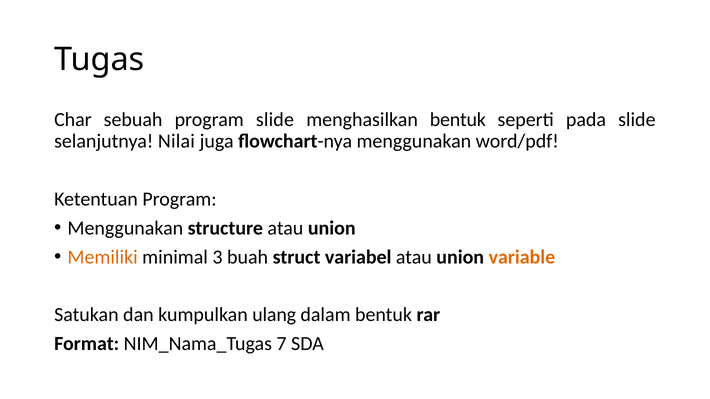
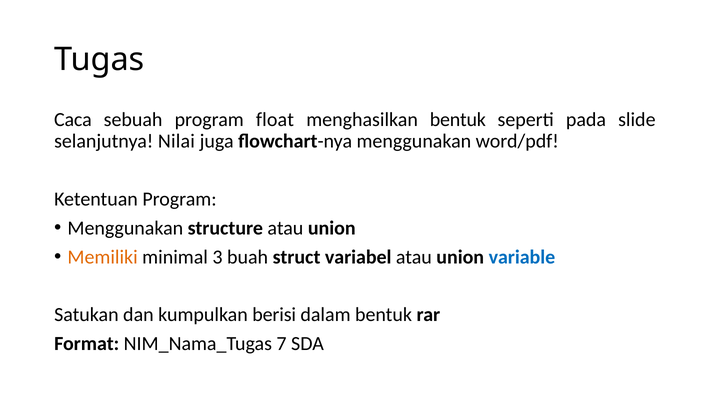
Char: Char -> Caca (73, 120)
program slide: slide -> float (275, 120)
variable colour: orange -> blue (522, 257)
ulang: ulang -> berisi (274, 315)
